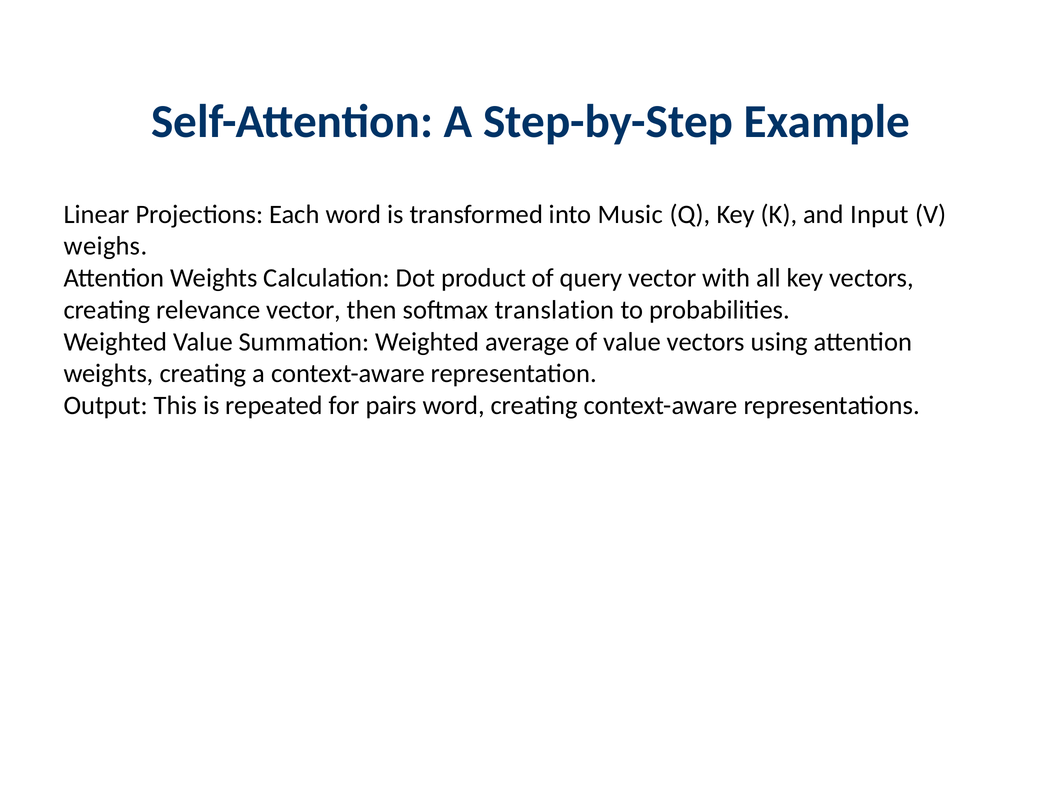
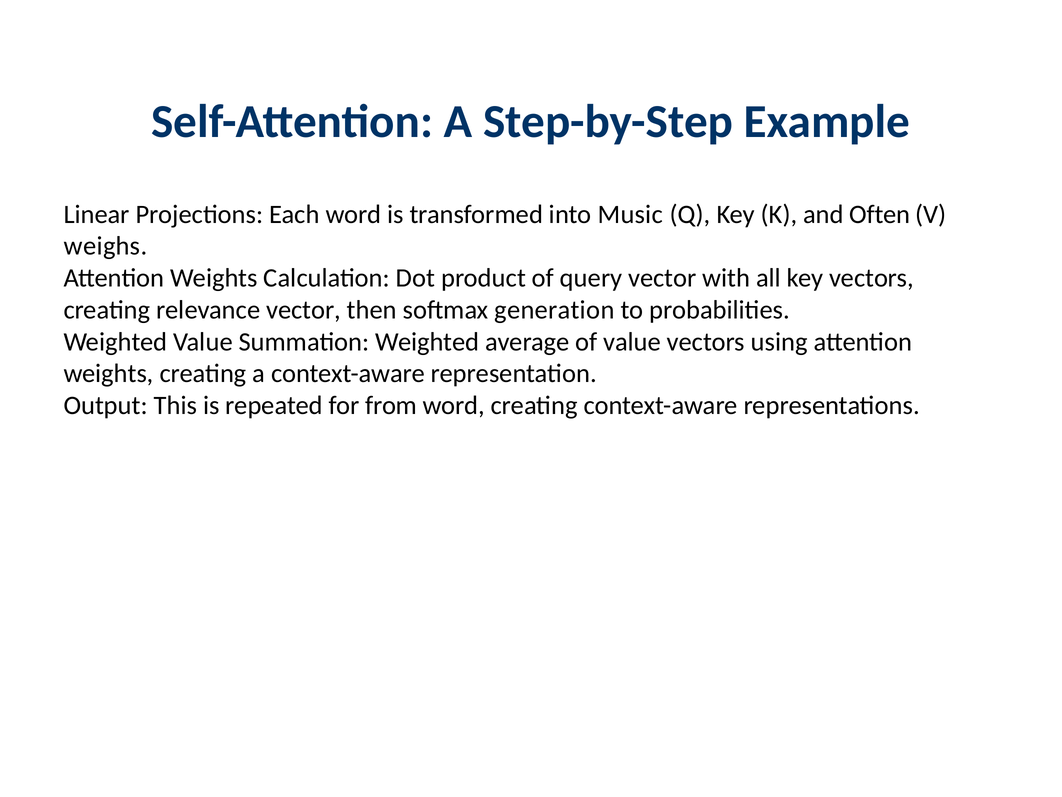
Input: Input -> Often (880, 214)
translation: translation -> generation (554, 310)
pairs: pairs -> from (391, 405)
